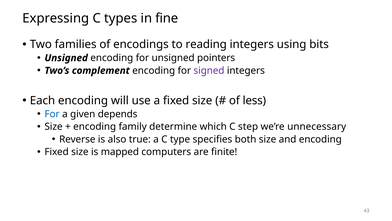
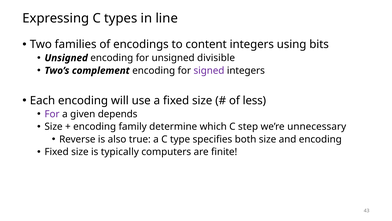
fine: fine -> line (167, 18)
reading: reading -> content (206, 44)
pointers: pointers -> divisible (216, 58)
For colour: blue -> purple (52, 114)
mapped: mapped -> typically (120, 152)
